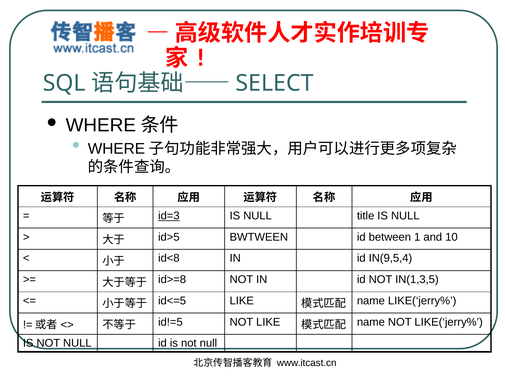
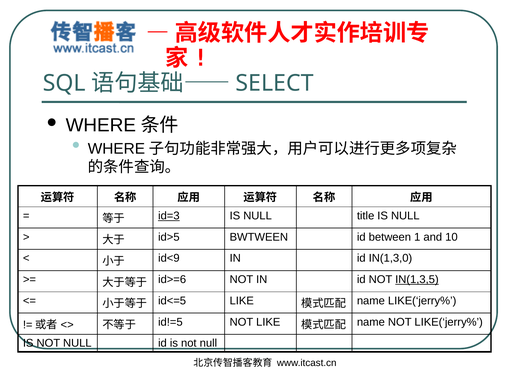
id<8: id<8 -> id<9 (169, 258)
IN(9,5,4: IN(9,5,4 -> IN(1,3,0 (390, 258)
id>=8: id>=8 -> id>=6 (172, 279)
IN(1,3,5 underline: none -> present (417, 279)
